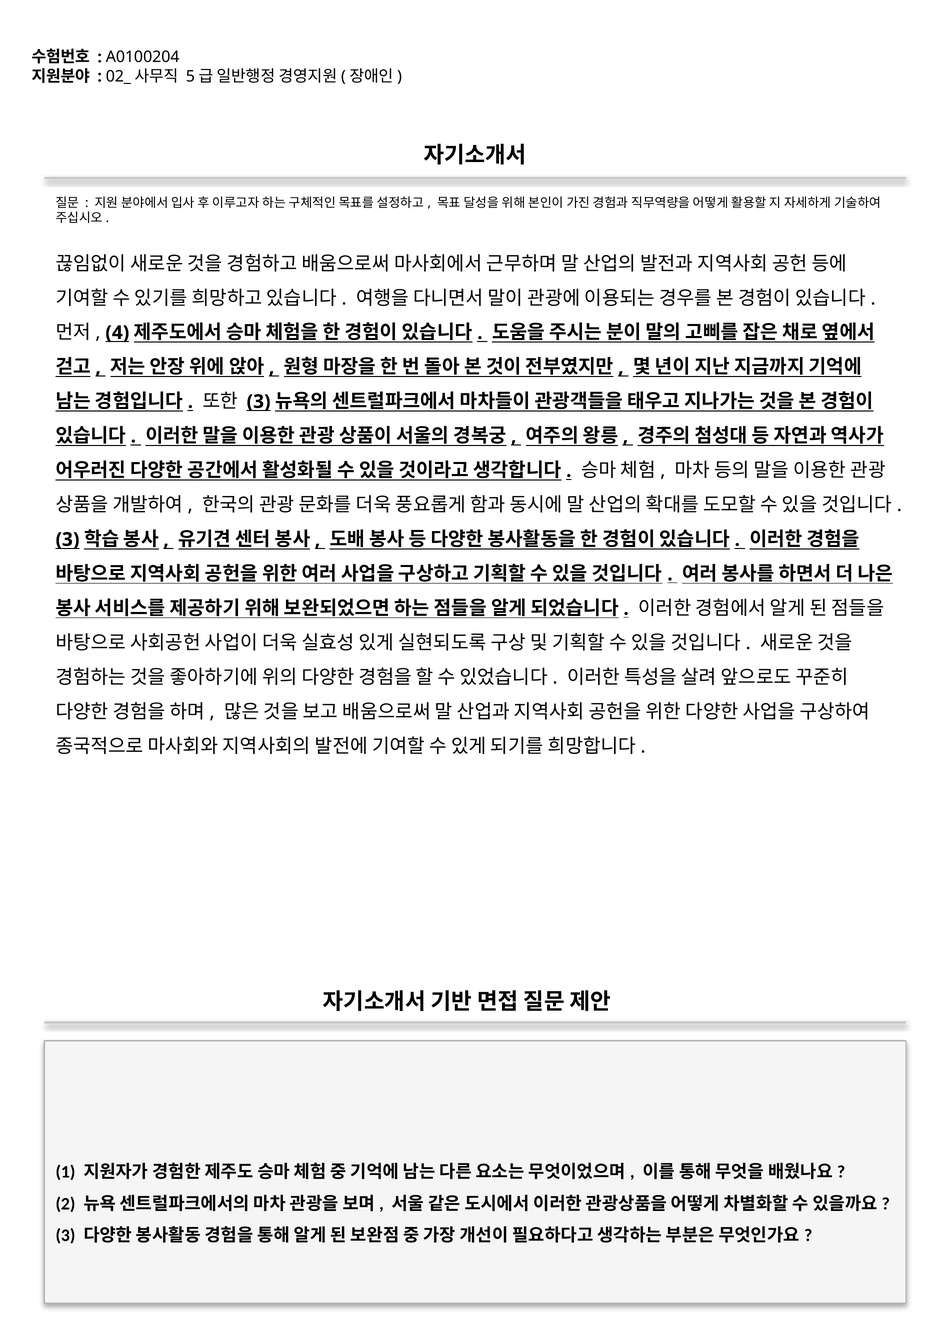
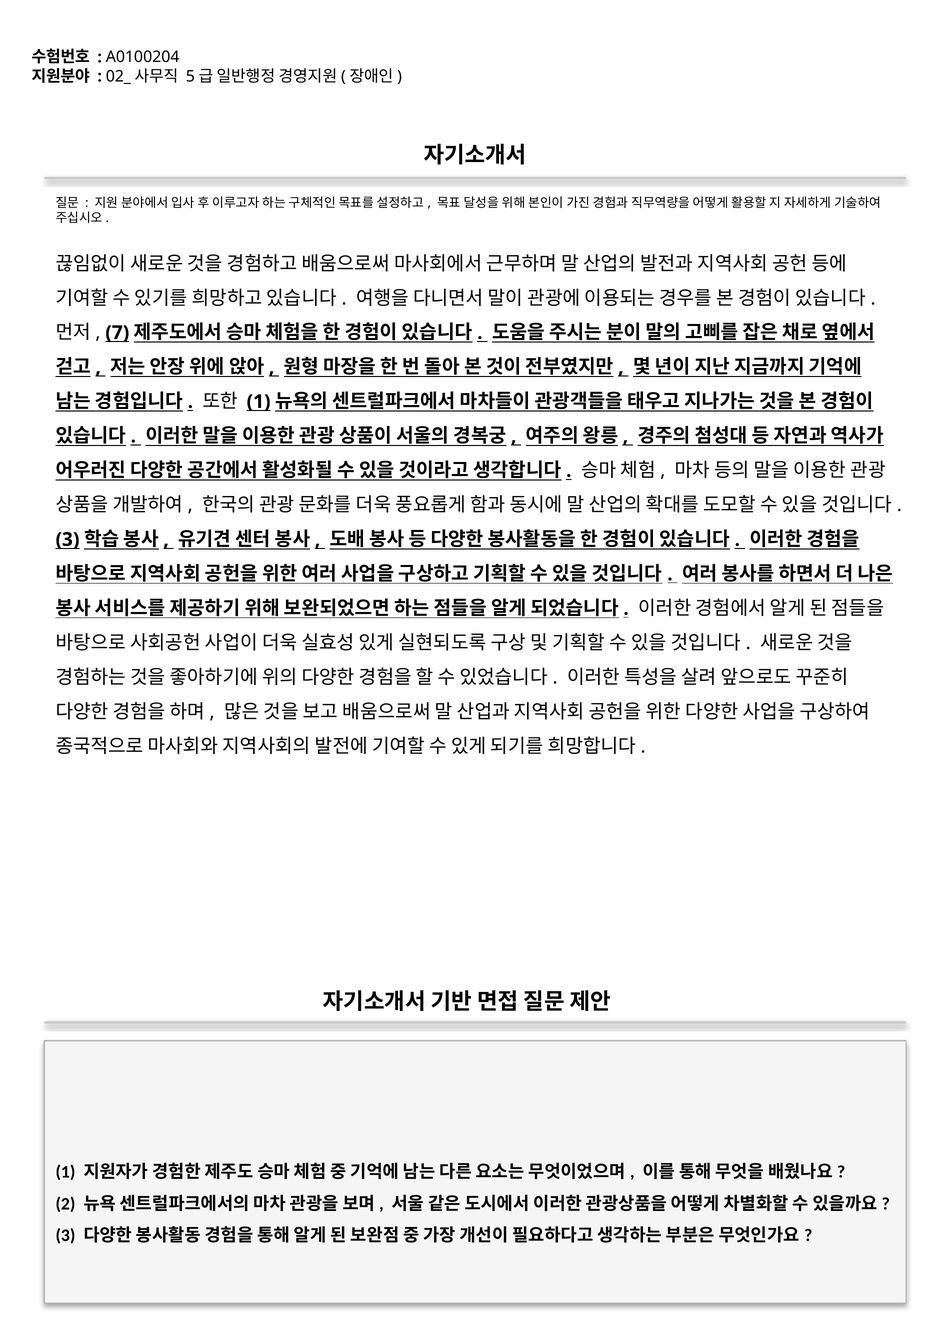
4: 4 -> 7 (117, 333)
3: 3 -> 1 (259, 402)
